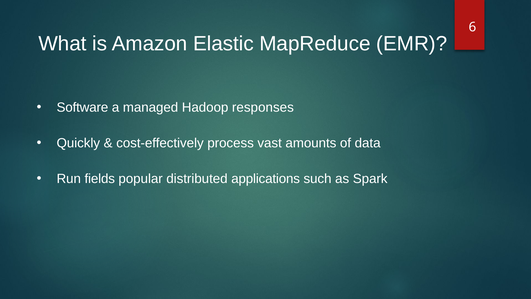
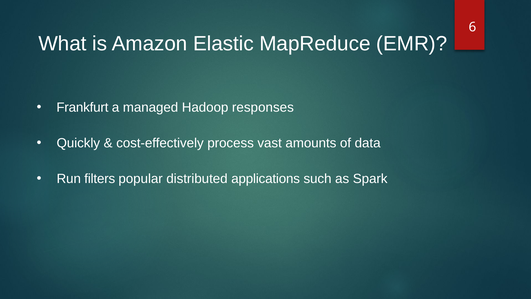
Software: Software -> Frankfurt (82, 107)
fields: fields -> filters (100, 179)
